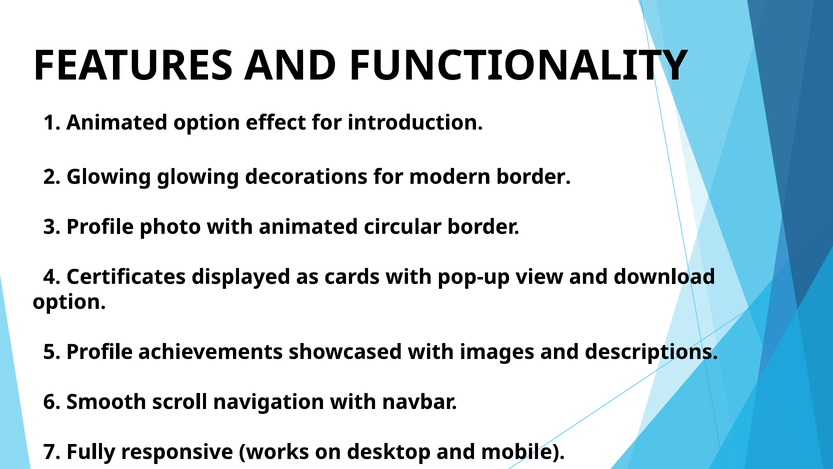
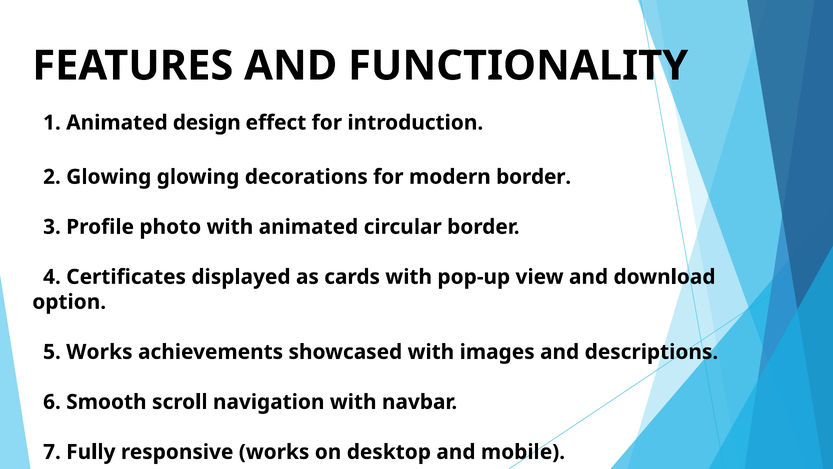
Animated option: option -> design (207, 123)
5 Profile: Profile -> Works (99, 352)
